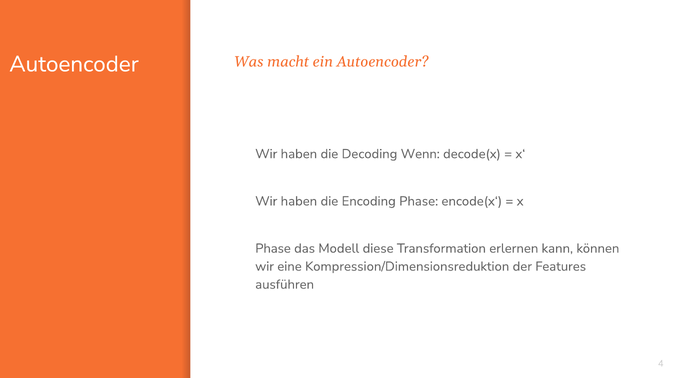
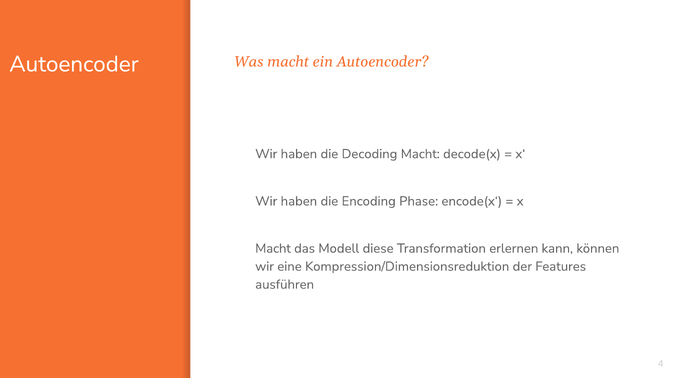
Decoding Wenn: Wenn -> Macht (420, 154)
Phase: Phase -> Macht (273, 249)
